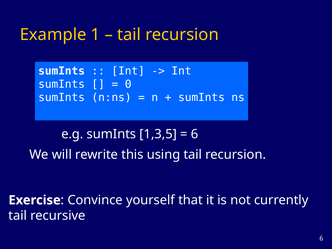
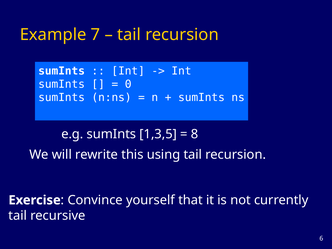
1: 1 -> 7 (95, 35)
6: 6 -> 8 (195, 134)
